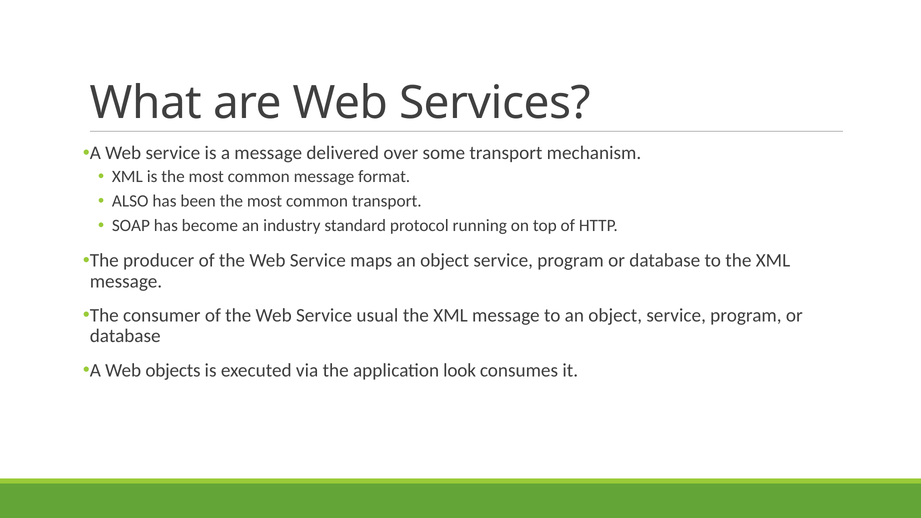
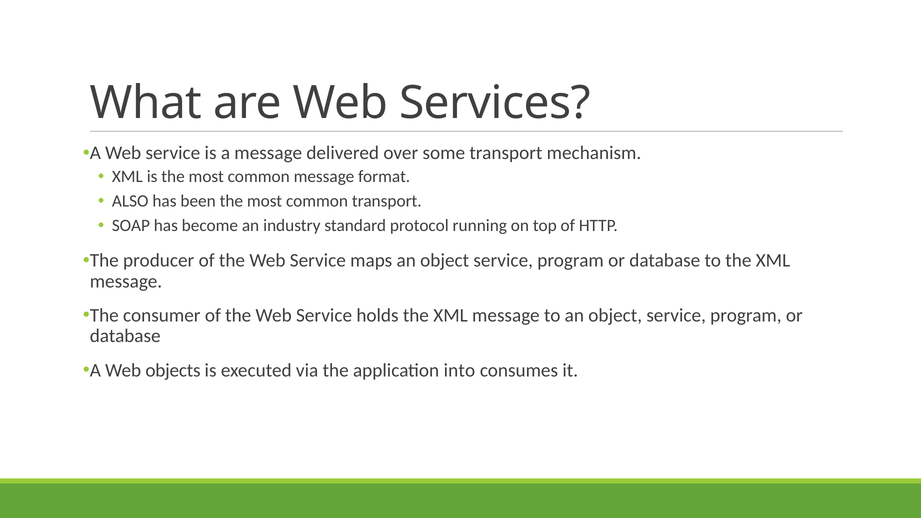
usual: usual -> holds (377, 315)
look: look -> into (459, 370)
